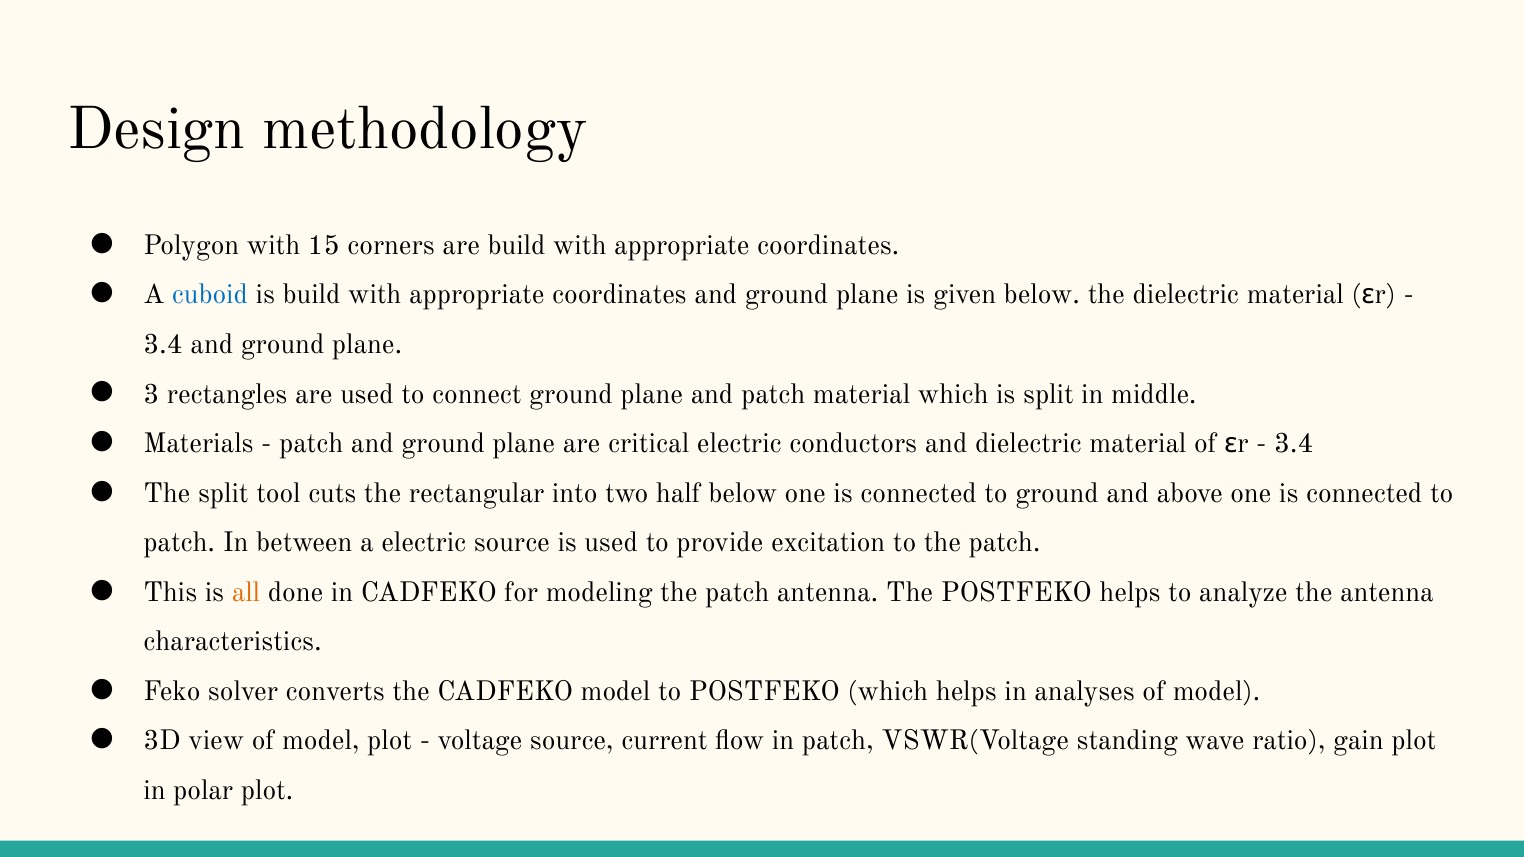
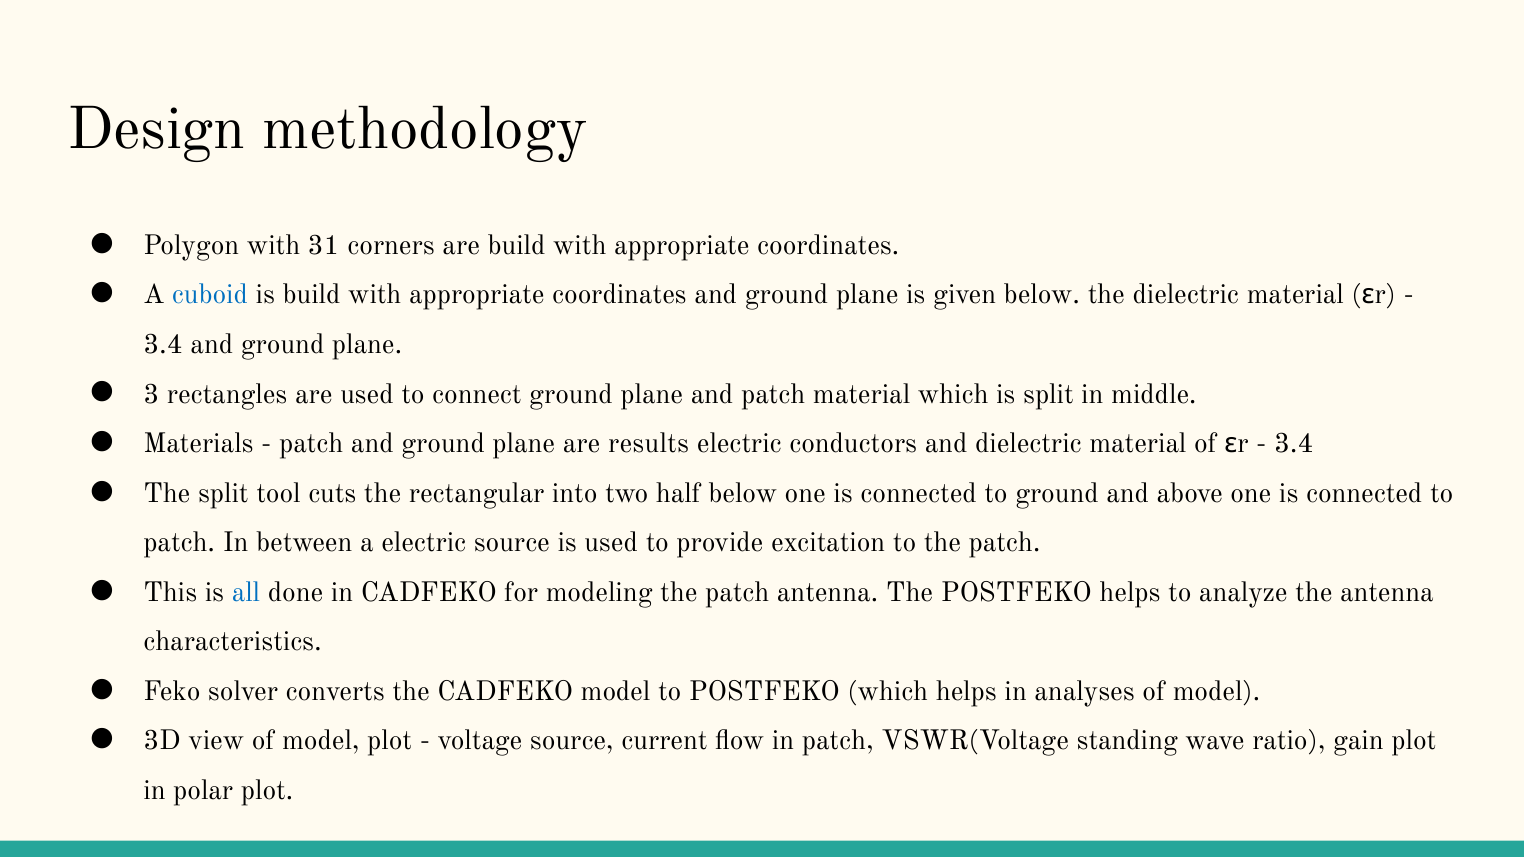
15: 15 -> 31 (324, 245)
critical: critical -> results (649, 444)
all colour: orange -> blue (246, 592)
